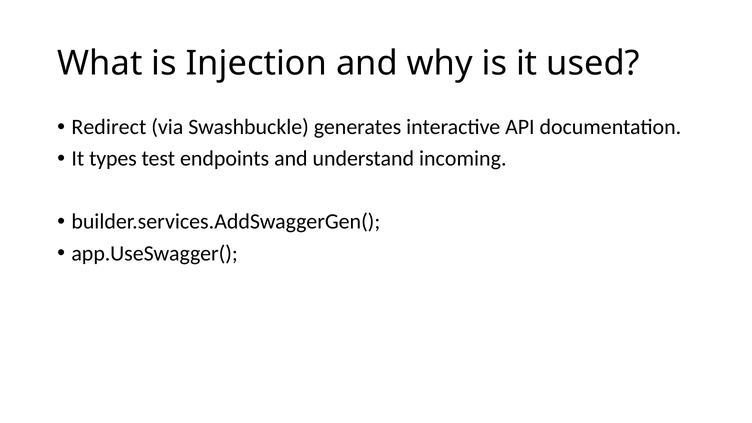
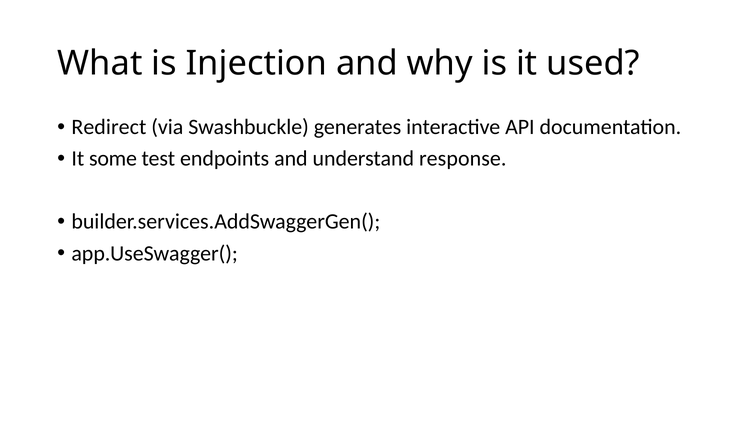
types: types -> some (113, 159)
incoming: incoming -> response (463, 159)
